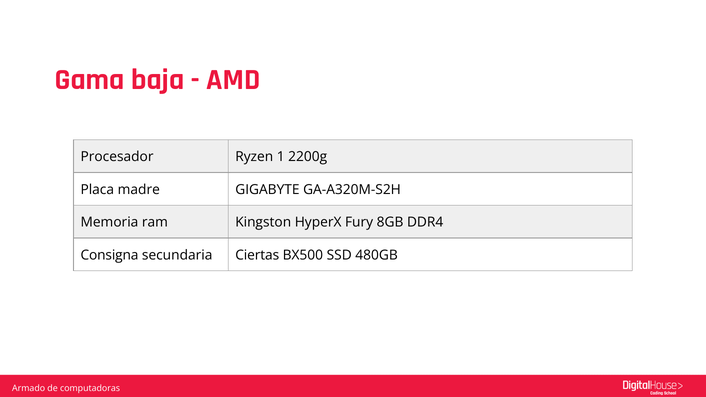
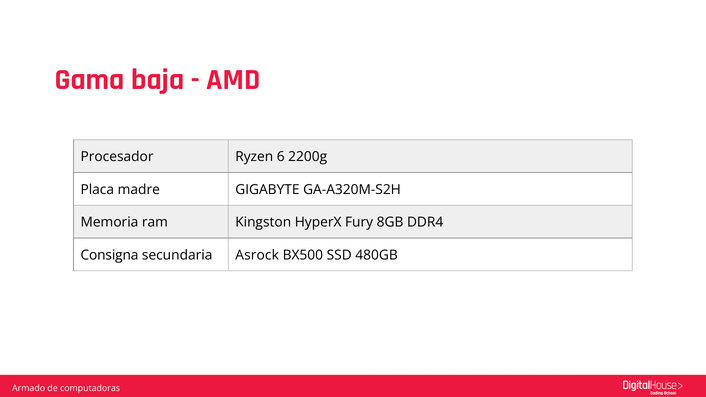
1: 1 -> 6 (281, 157)
Ciertas: Ciertas -> Asrock (257, 255)
